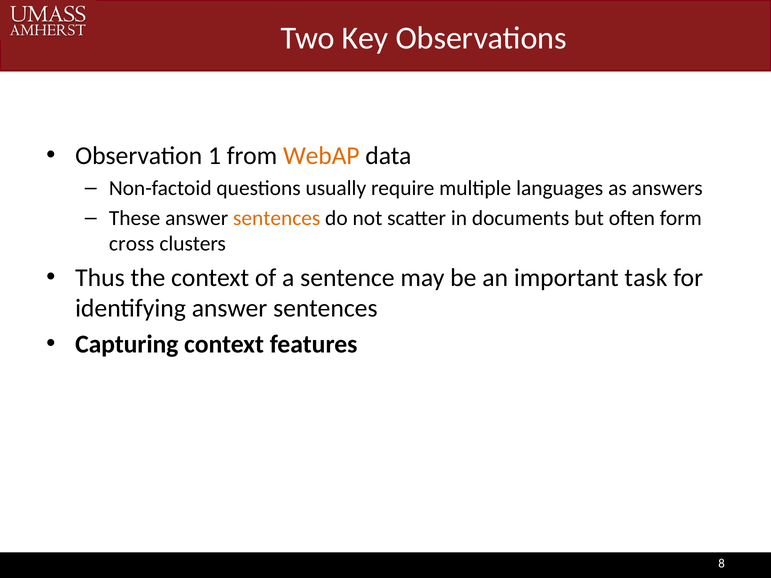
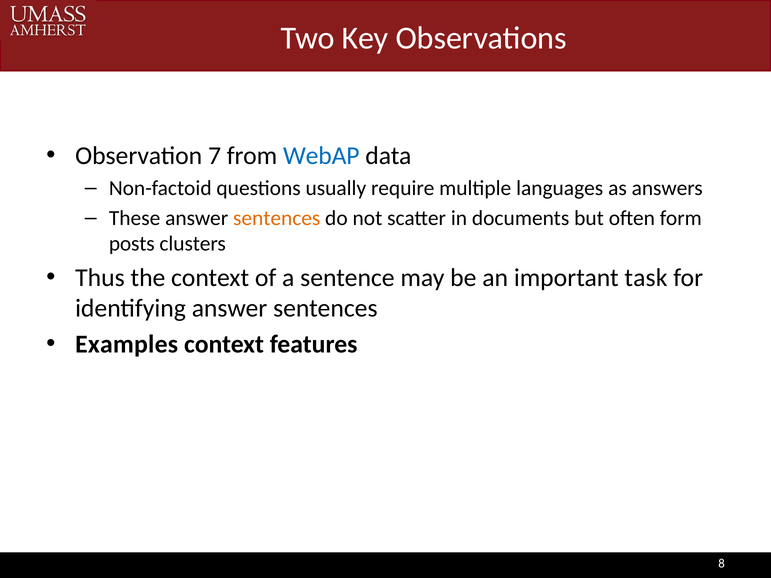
1: 1 -> 7 (215, 156)
WebAP colour: orange -> blue (321, 156)
cross: cross -> posts (132, 244)
Capturing: Capturing -> Examples (127, 344)
